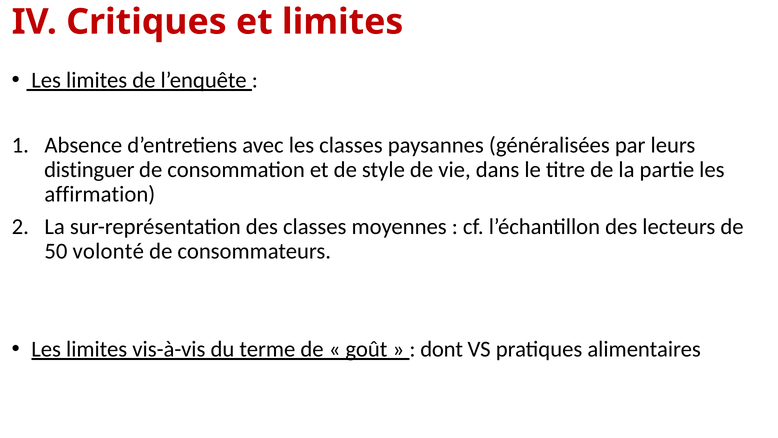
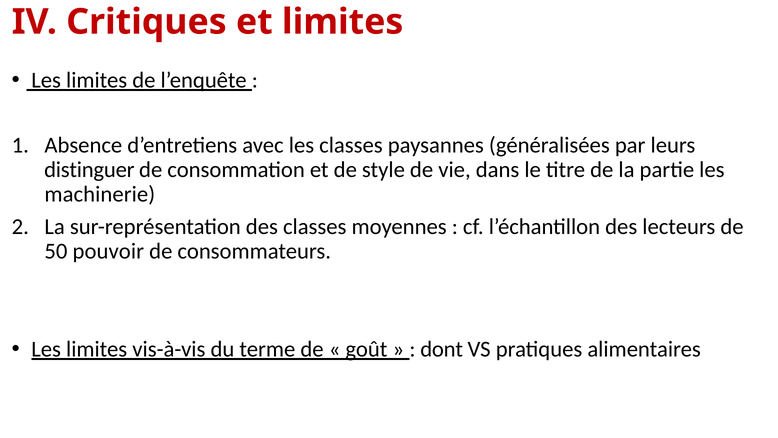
affirmation: affirmation -> machinerie (100, 194)
volonté: volonté -> pouvoir (108, 251)
